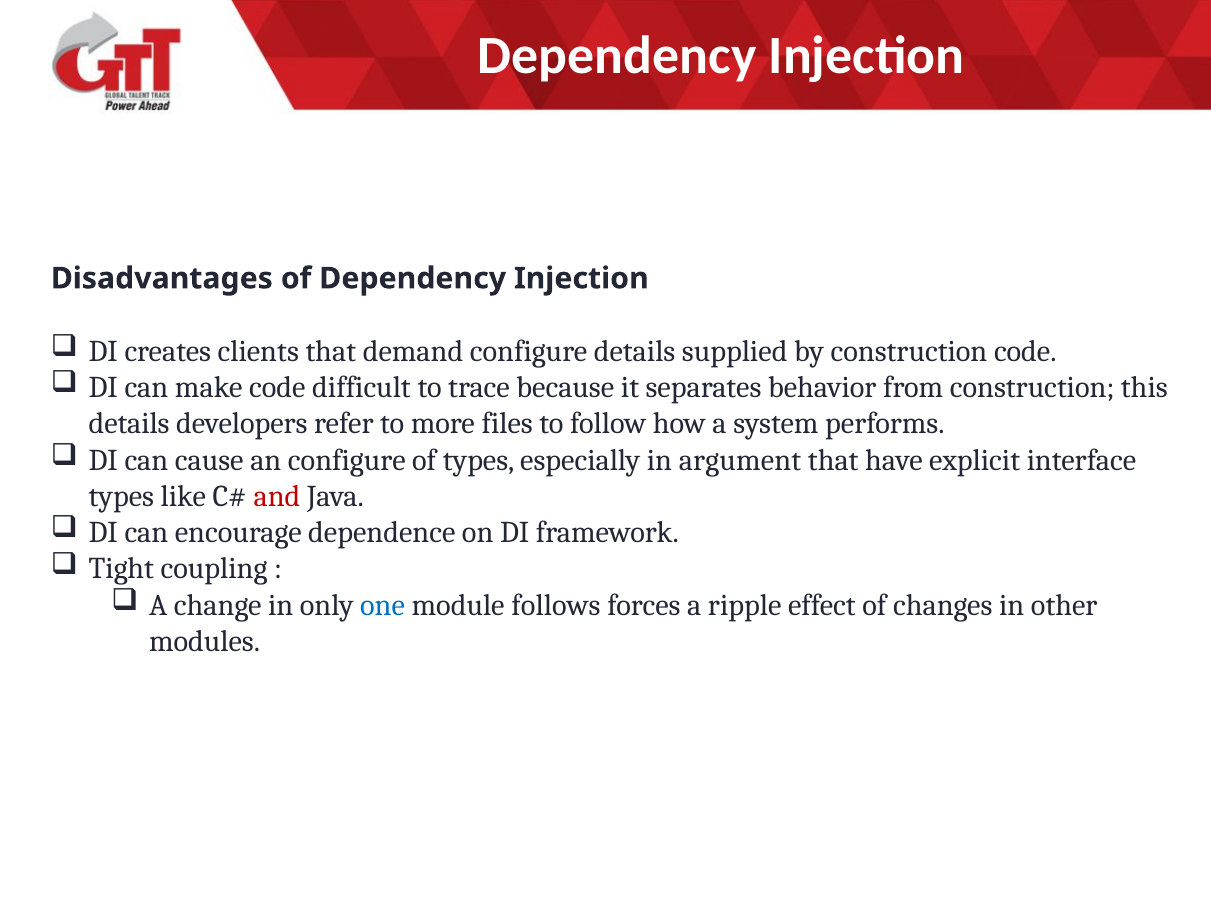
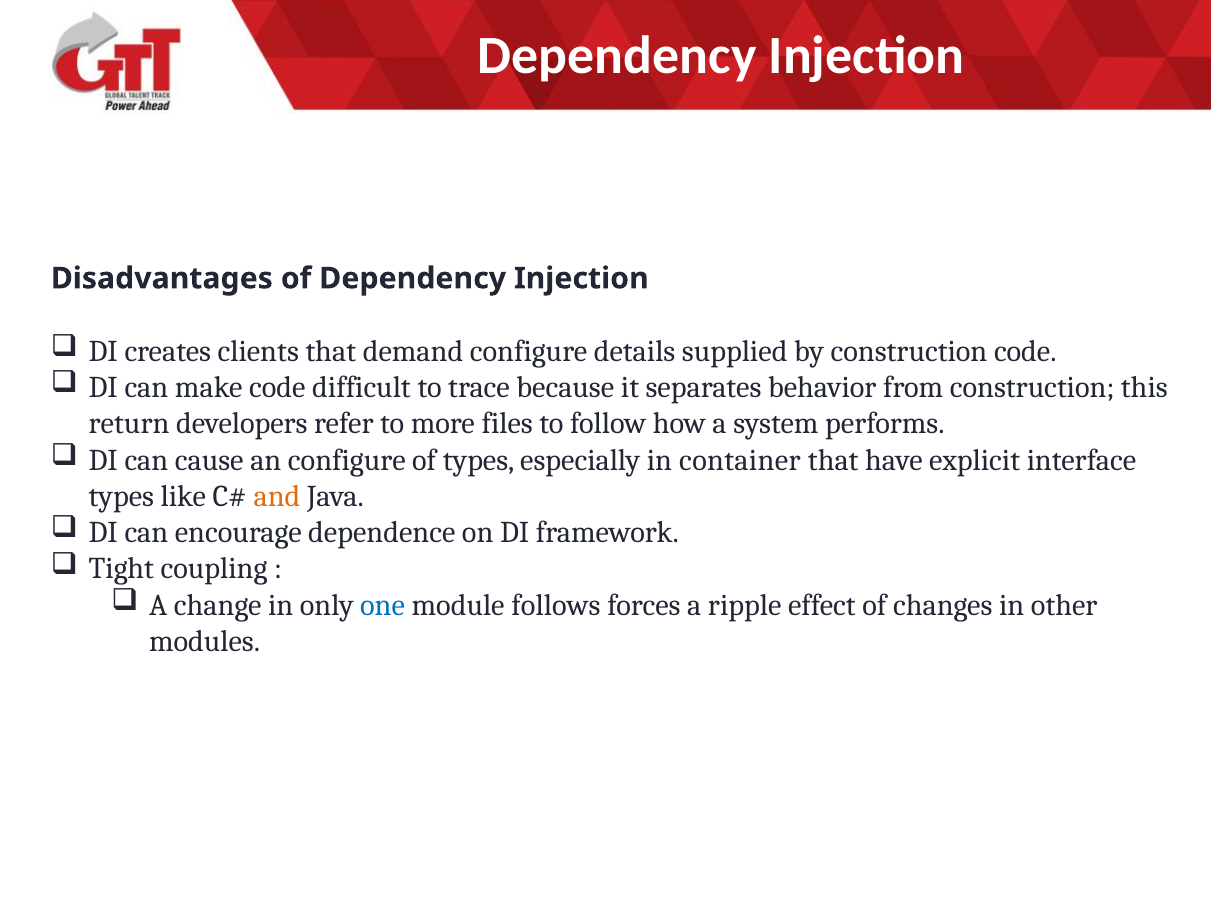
details: details -> return (129, 424)
argument: argument -> container (740, 460)
and colour: red -> orange (277, 496)
